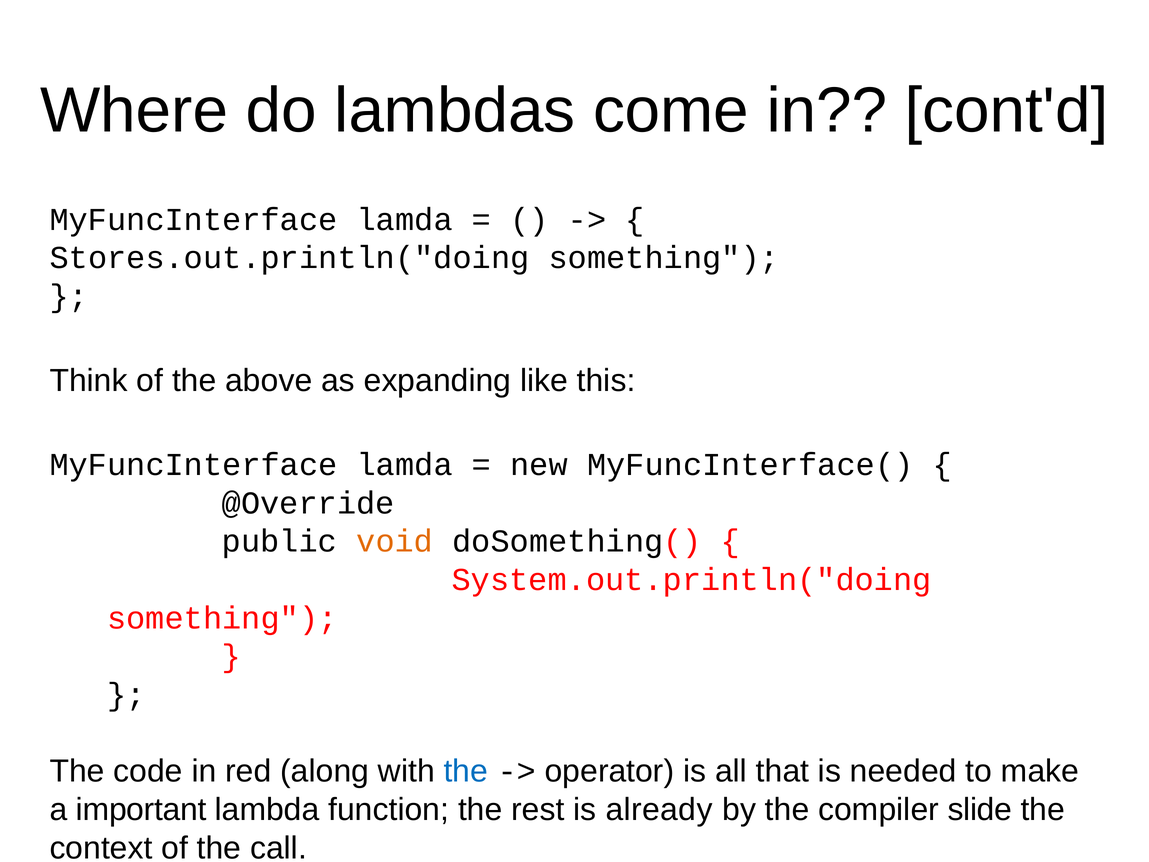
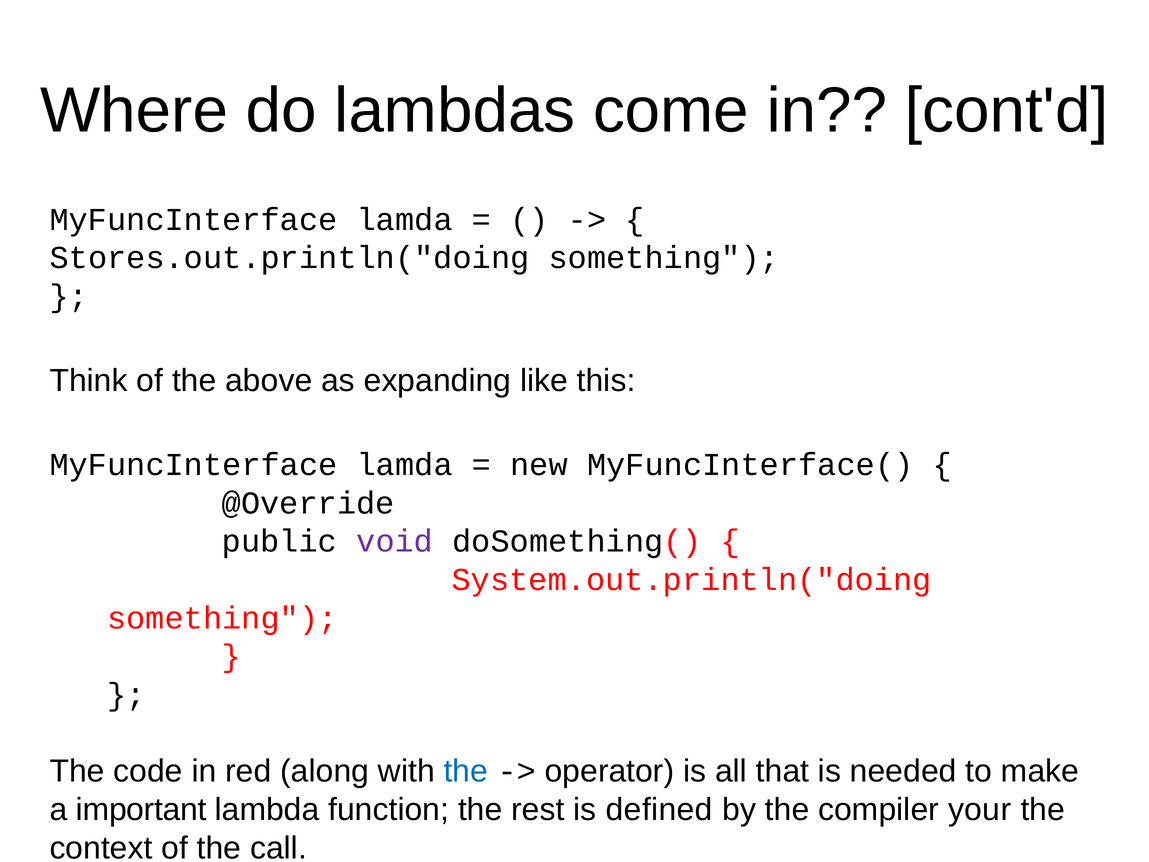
void colour: orange -> purple (395, 541)
already: already -> defined (659, 810)
slide: slide -> your (980, 810)
